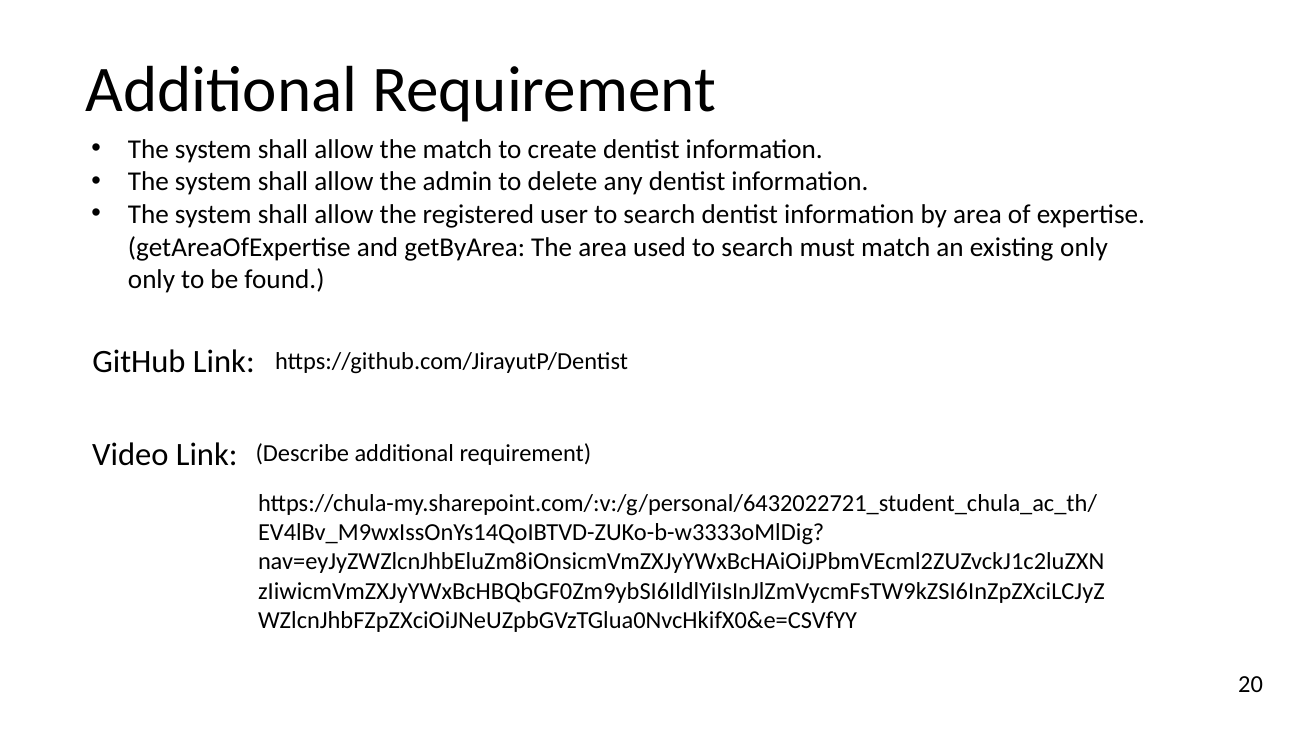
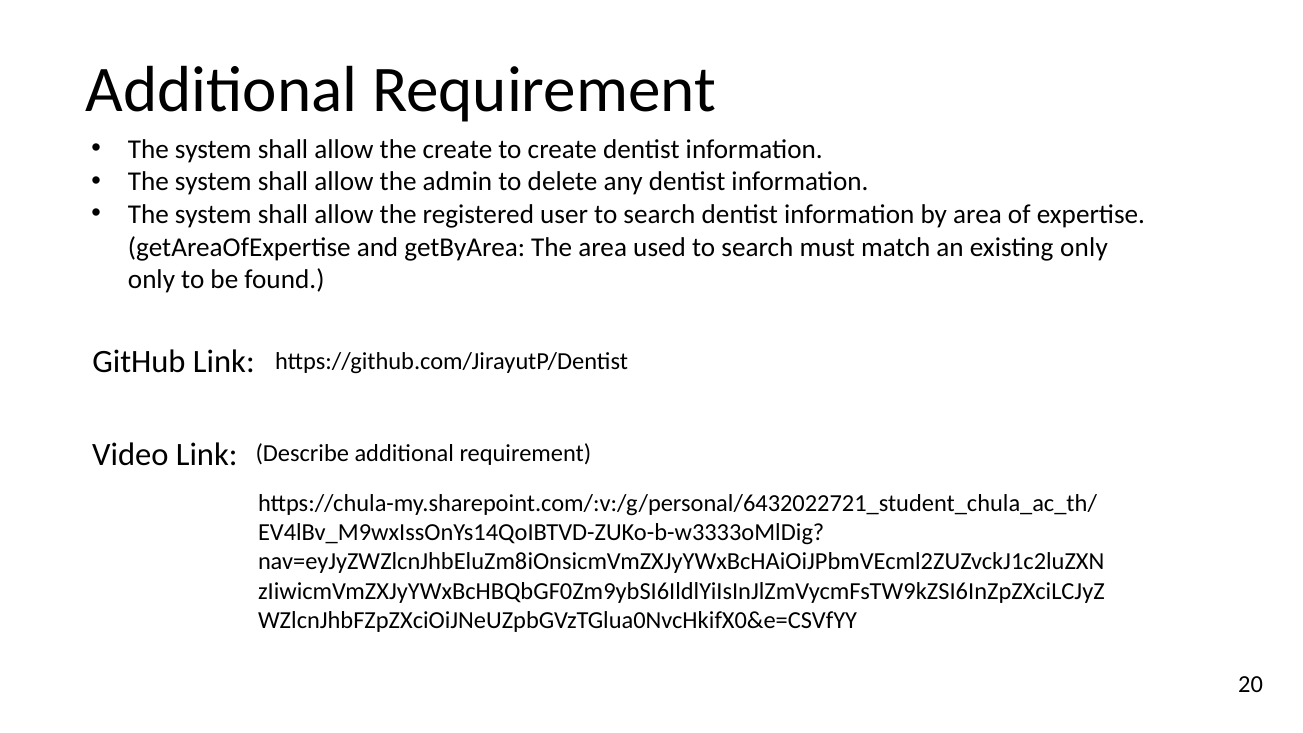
the match: match -> create (458, 149)
